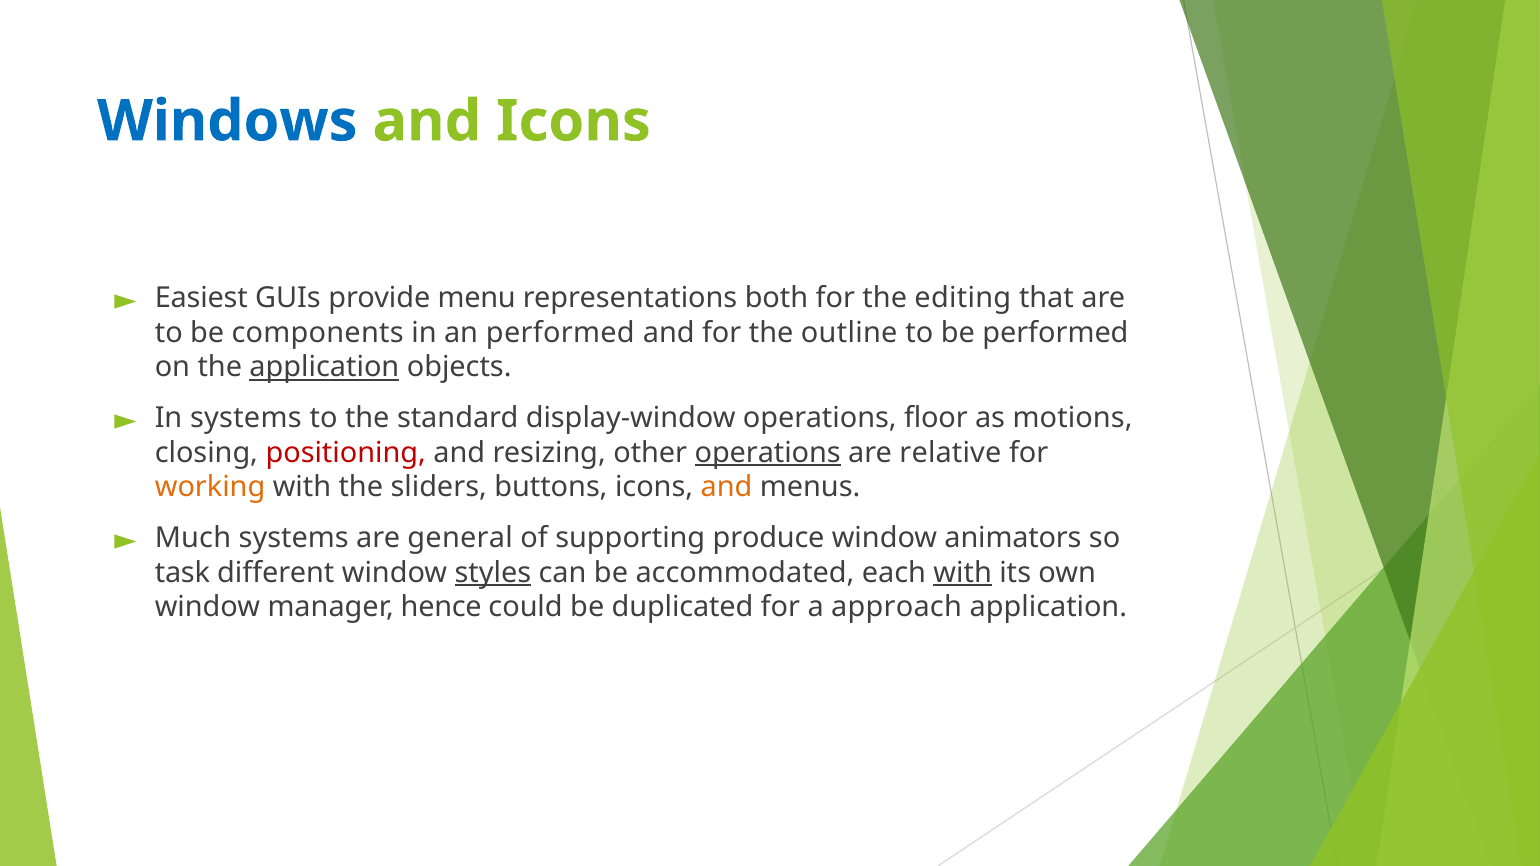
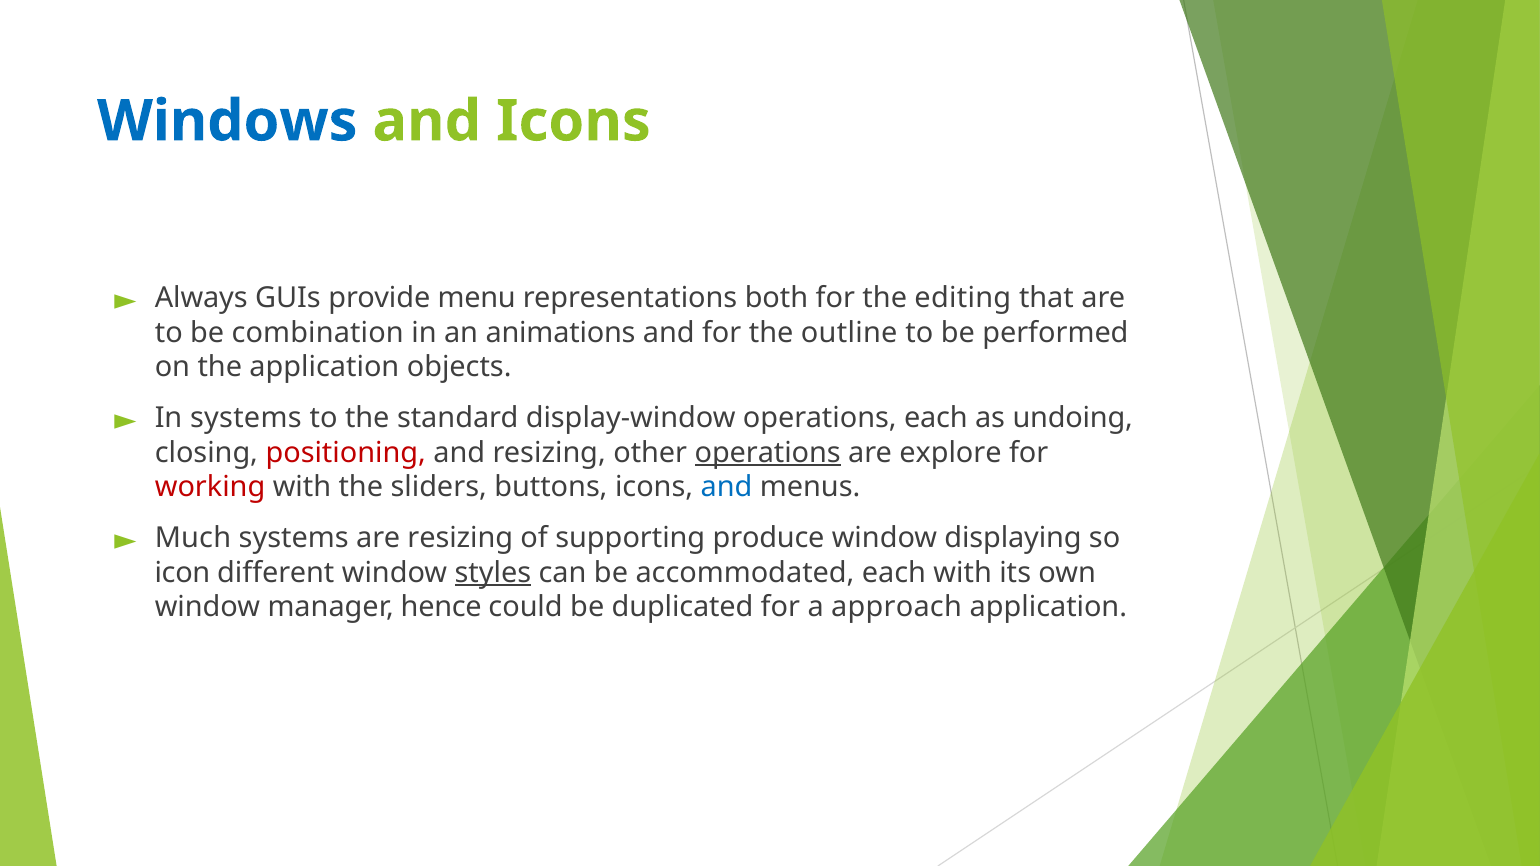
Easiest: Easiest -> Always (201, 298)
components: components -> combination (318, 333)
an performed: performed -> animations (561, 333)
application underline: present -> none (324, 367)
operations floor: floor -> each (936, 418)
motions: motions -> undoing (1073, 418)
relative: relative -> explore (951, 453)
working colour: orange -> red (210, 487)
and colour: orange -> blue (727, 487)
are general: general -> resizing (460, 538)
animators: animators -> displaying (1013, 538)
task: task -> icon (182, 573)
with underline: present -> none (963, 573)
